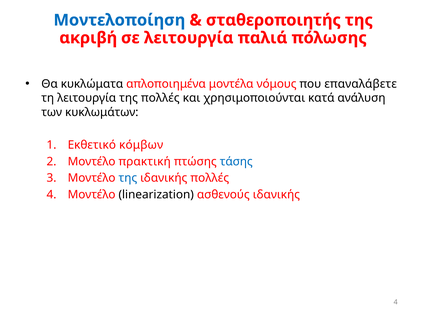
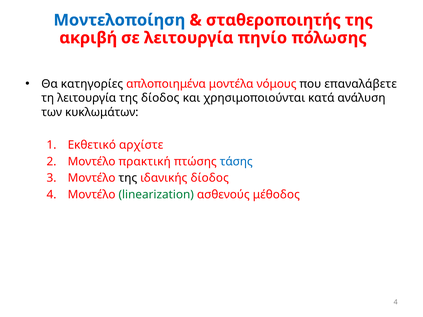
παλιά: παλιά -> πηνίο (262, 38)
κυκλώματα: κυκλώματα -> κατηγορίες (92, 84)
της πολλές: πολλές -> δίοδος (160, 98)
κόμβων: κόμβων -> αρχίστε (141, 145)
της colour: blue -> black (128, 178)
ιδανικής πολλές: πολλές -> δίοδος (210, 178)
linearization colour: black -> green (156, 195)
ασθενούς ιδανικής: ιδανικής -> μέθοδος (276, 195)
